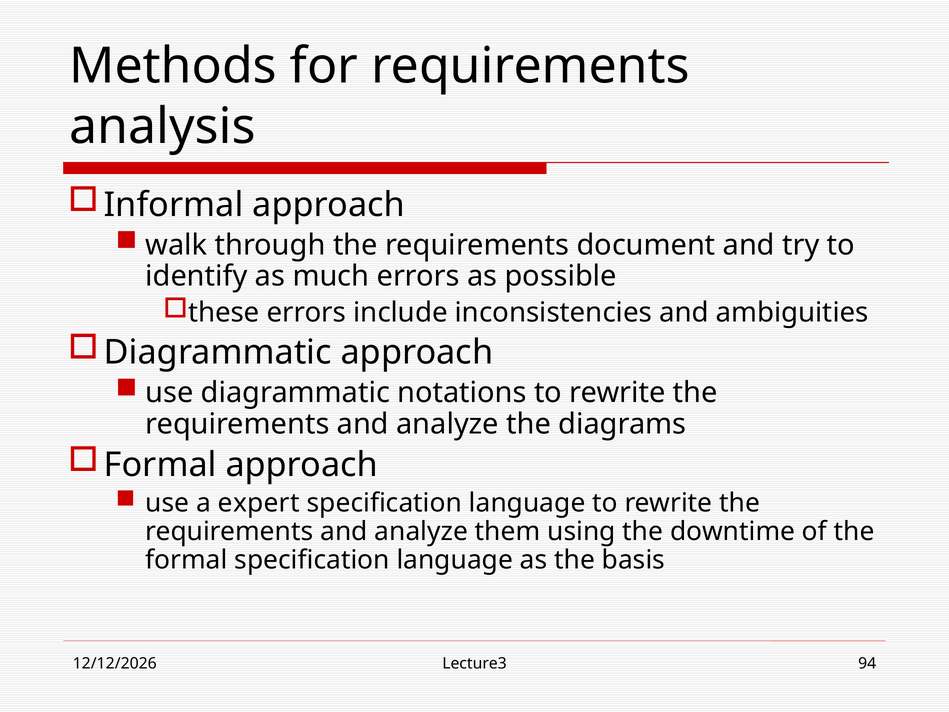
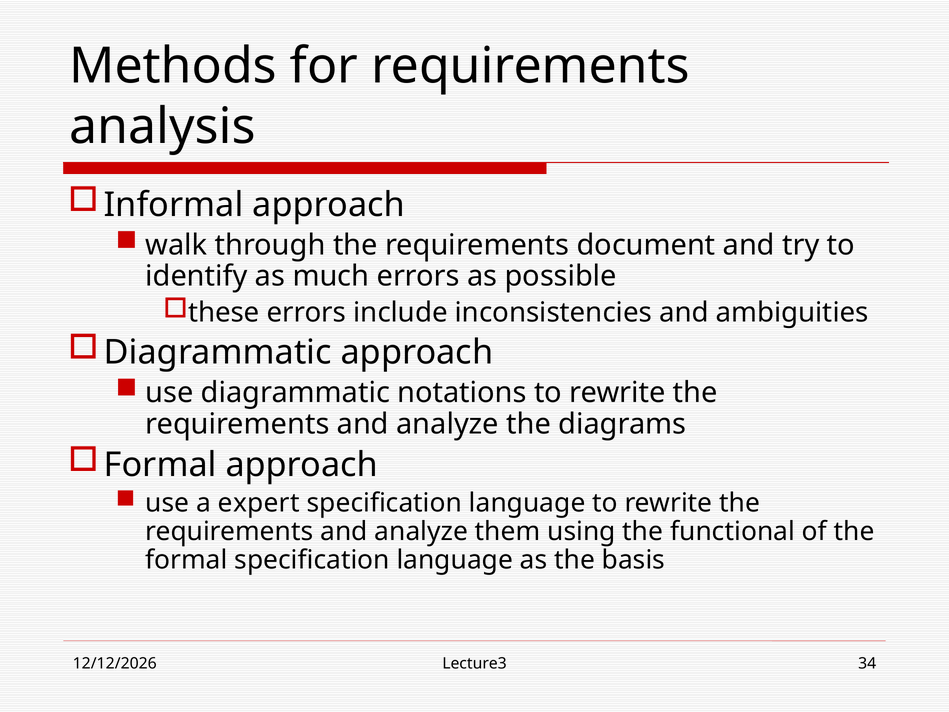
downtime: downtime -> functional (733, 531)
94: 94 -> 34 (867, 663)
